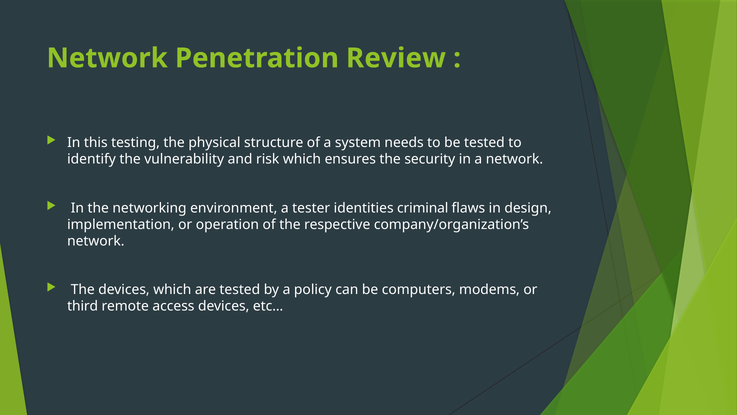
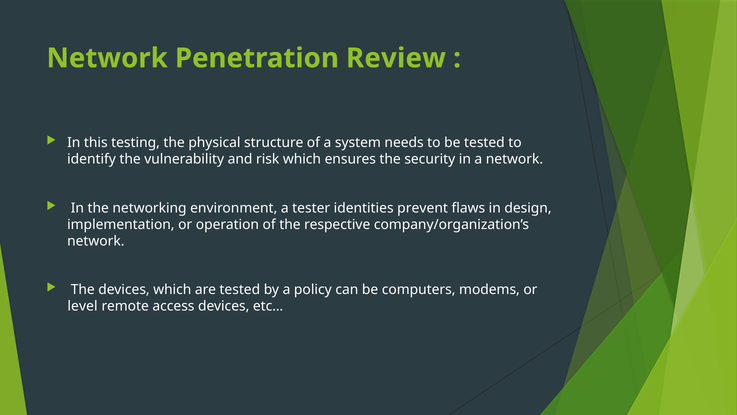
criminal: criminal -> prevent (423, 208)
third: third -> level (83, 306)
